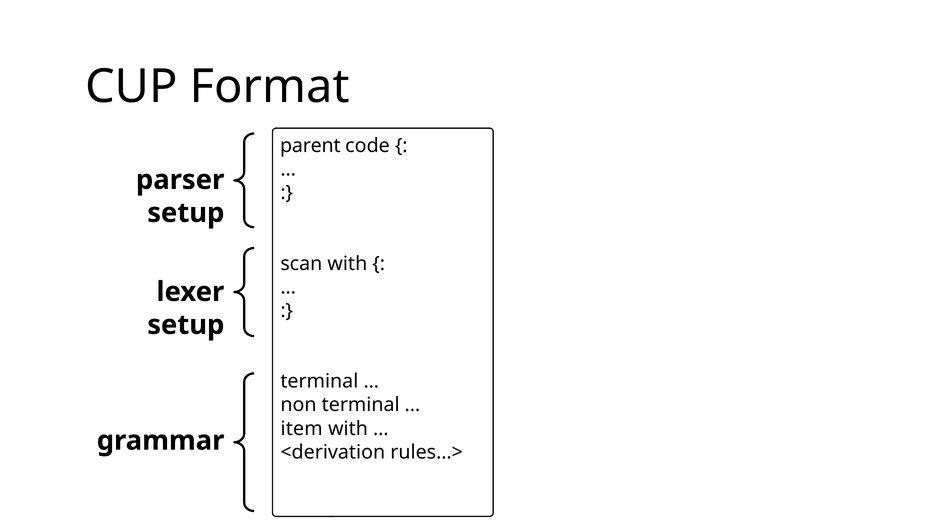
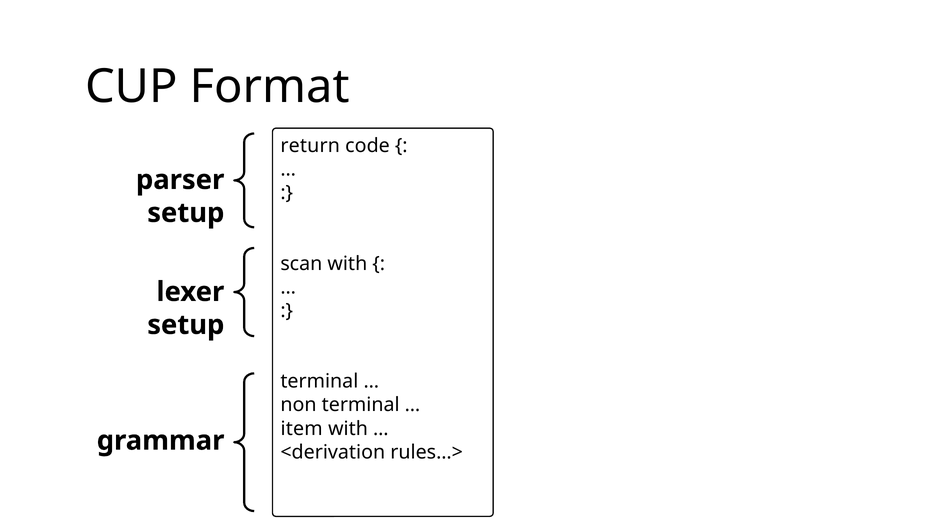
parent: parent -> return (310, 146)
